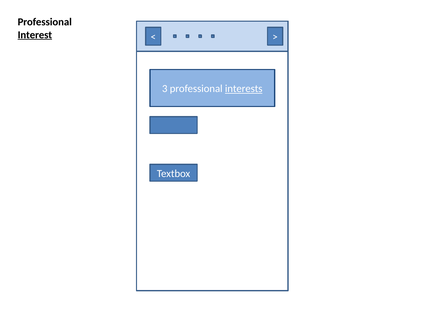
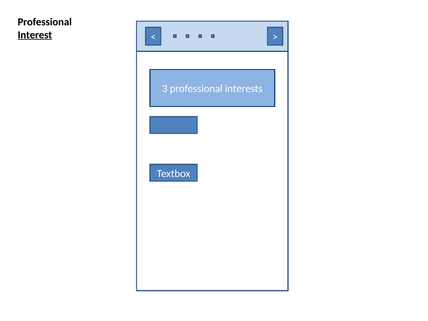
interests underline: present -> none (244, 89)
